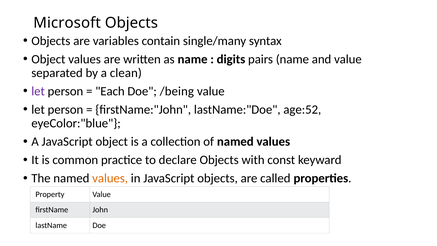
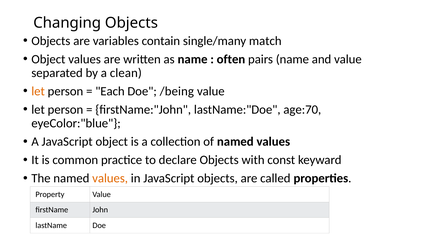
Microsoft: Microsoft -> Changing (67, 23)
syntax: syntax -> match (265, 41)
digits: digits -> often (231, 59)
let colour: purple -> orange (38, 91)
age:52: age:52 -> age:70 (302, 109)
